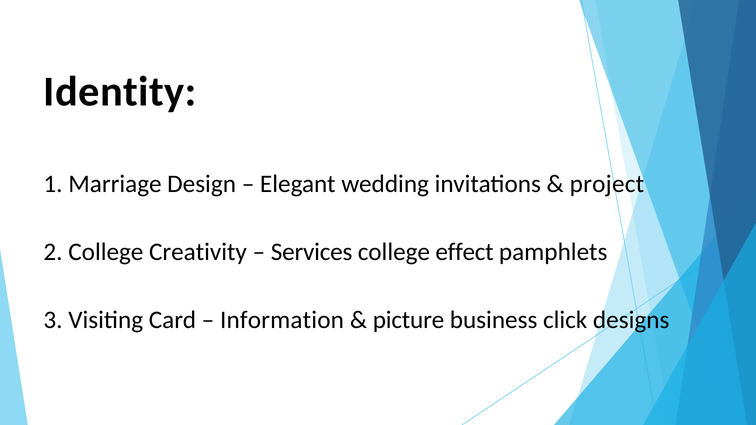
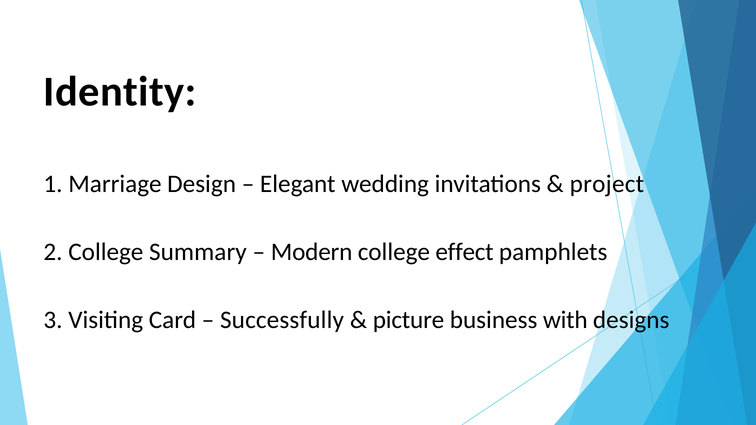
Creativity: Creativity -> Summary (198, 252)
Services: Services -> Modern (312, 252)
Information: Information -> Successfully (282, 320)
click: click -> with (565, 320)
